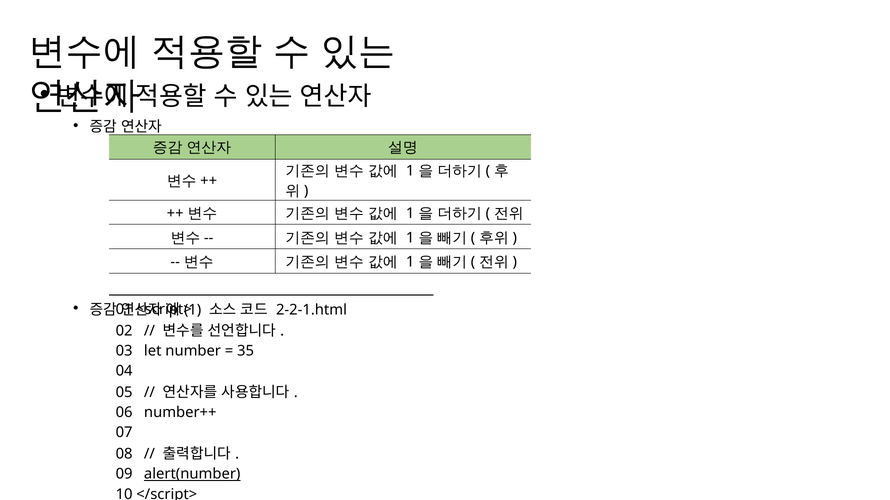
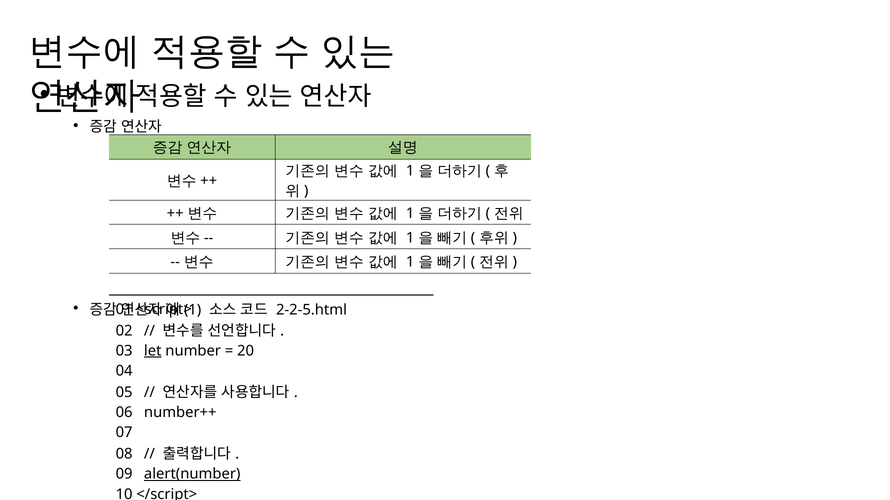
2-2-1.html: 2-2-1.html -> 2-2-5.html (312, 310)
let underline: none -> present (153, 351)
35: 35 -> 20 (246, 351)
